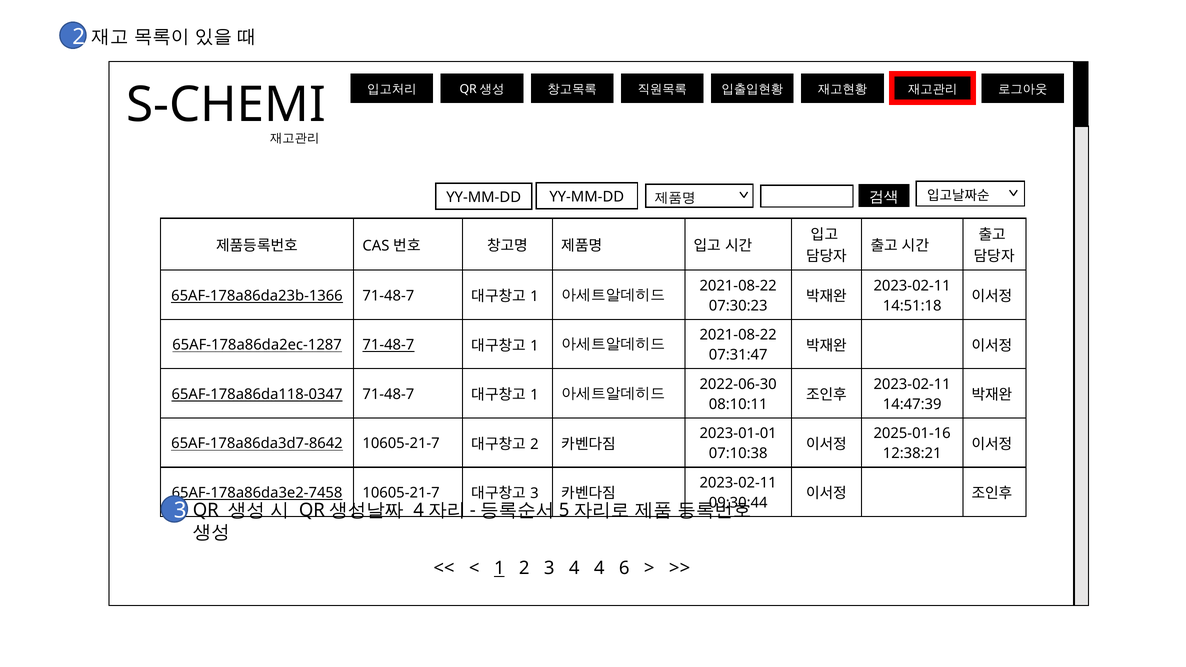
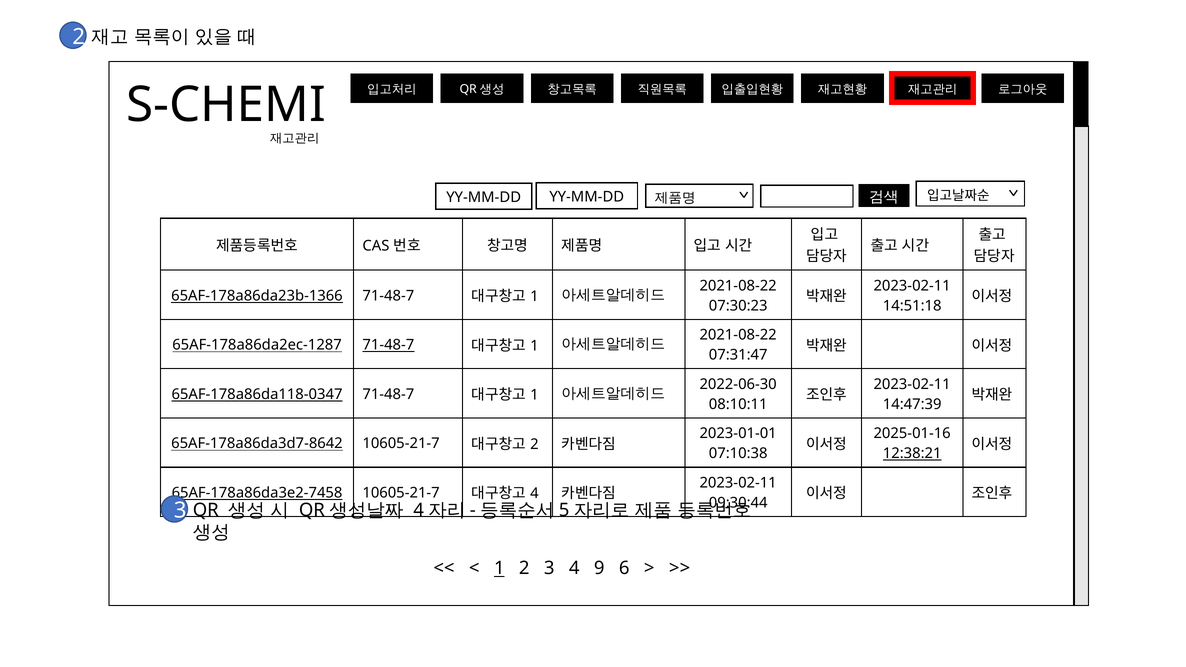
12:38:21 underline: none -> present (912, 454)
3: 3 -> 4 (534, 494)
4 4: 4 -> 9 (599, 568)
